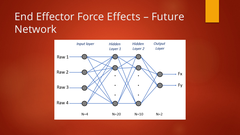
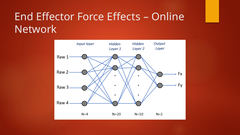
Future: Future -> Online (168, 17)
